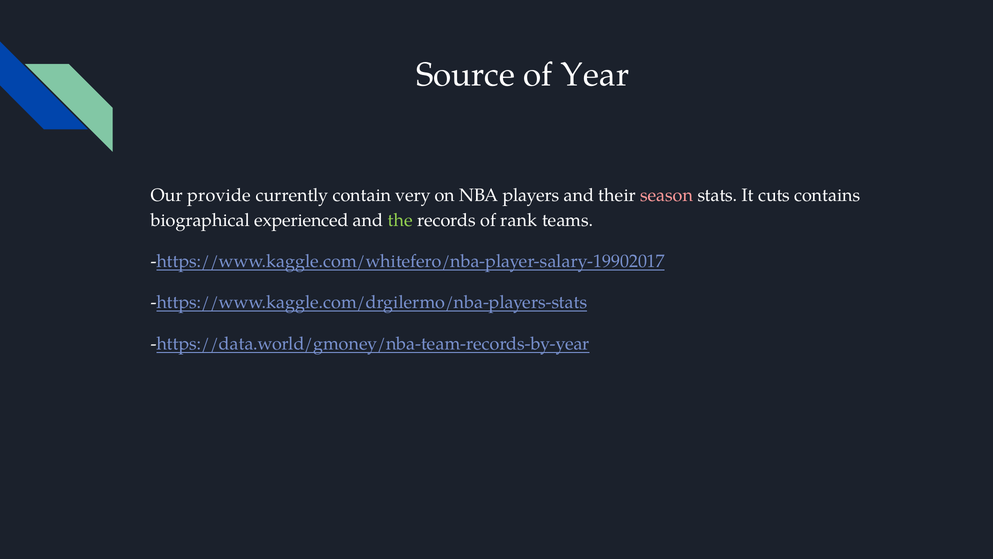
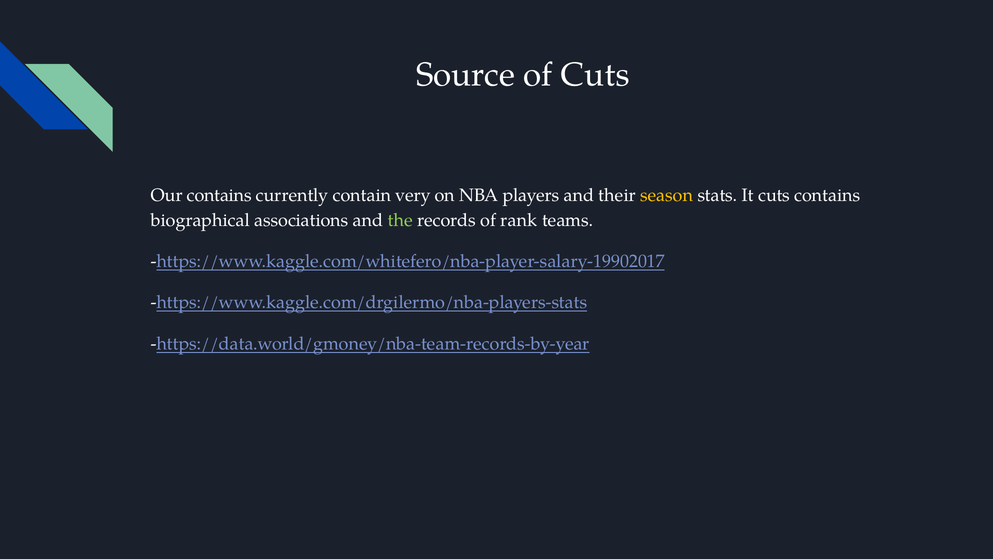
of Year: Year -> Cuts (595, 75)
Our provide: provide -> contains (219, 195)
season colour: pink -> yellow (667, 195)
experienced: experienced -> associations (301, 220)
